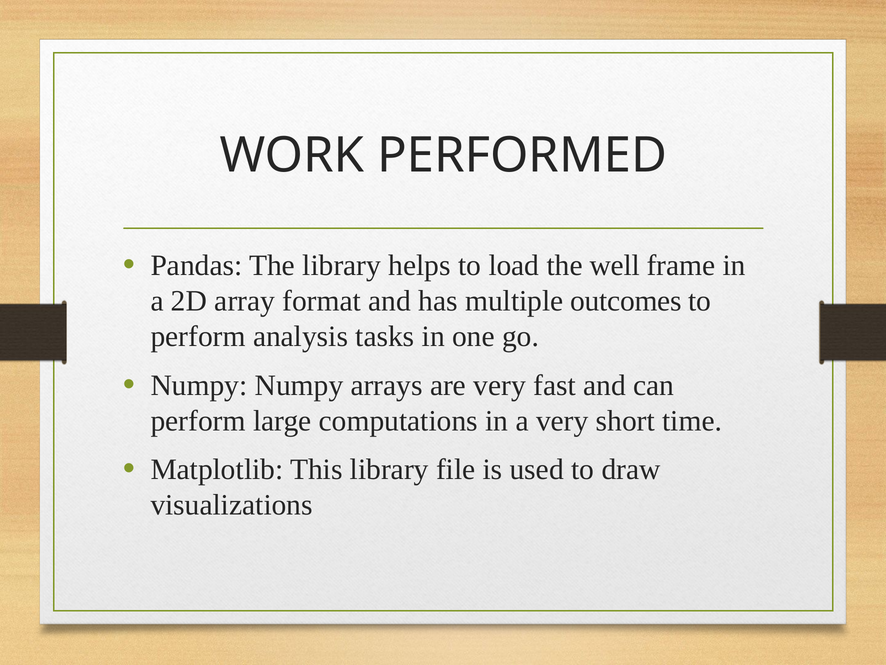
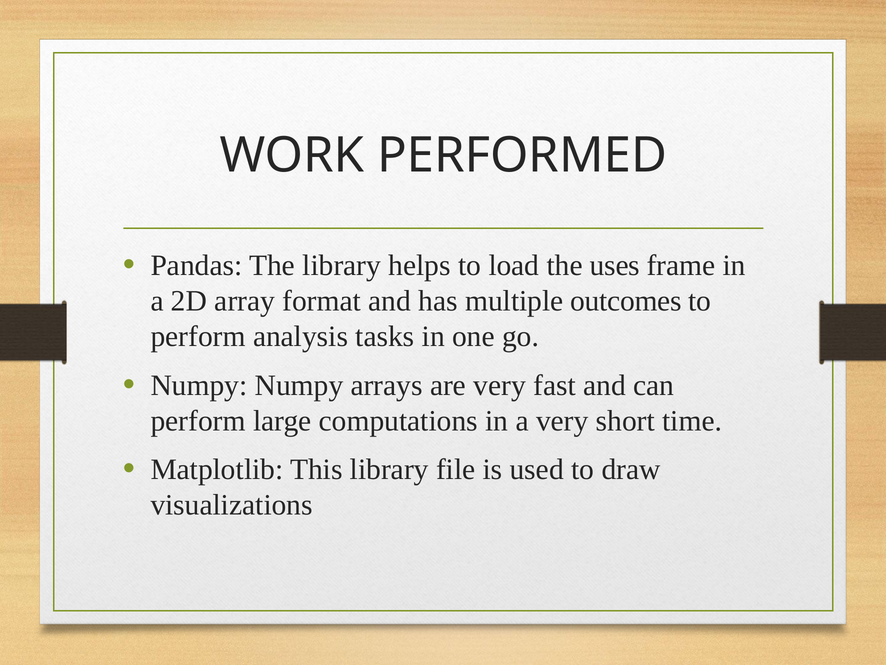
well: well -> uses (615, 266)
